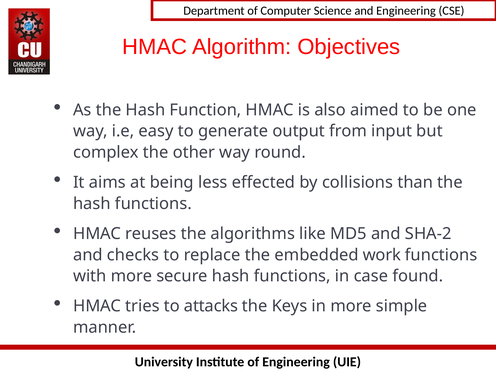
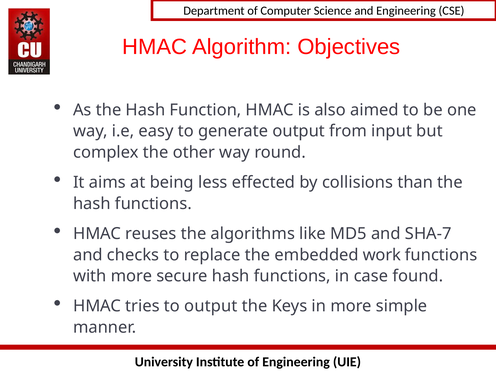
SHA-2: SHA-2 -> SHA-7 (428, 234)
to attacks: attacks -> output (211, 306)
